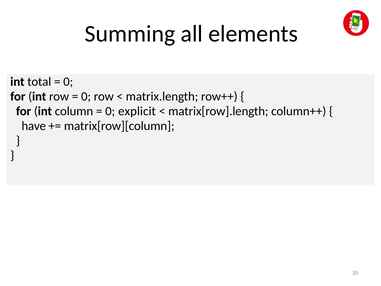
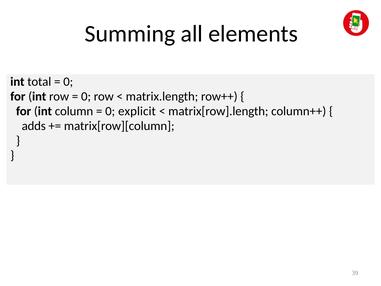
have: have -> adds (34, 126)
